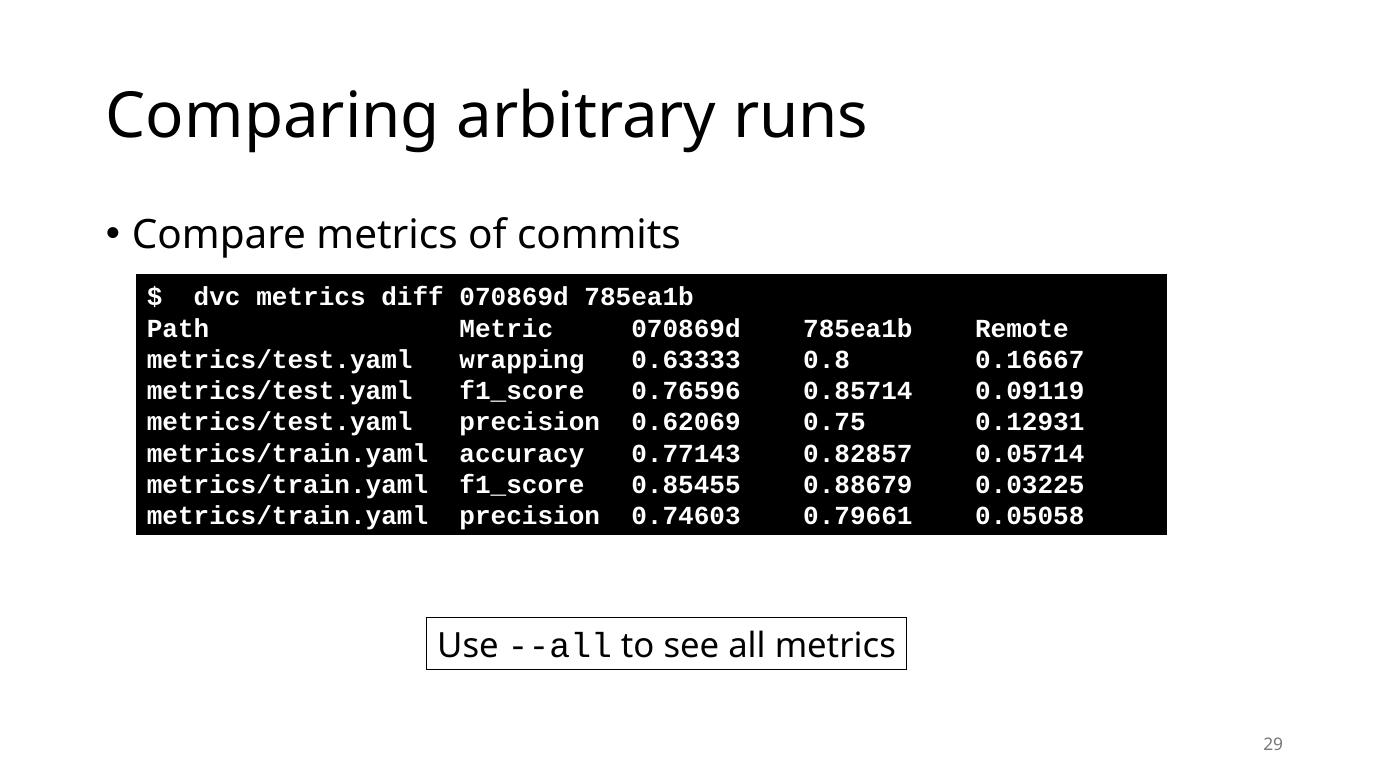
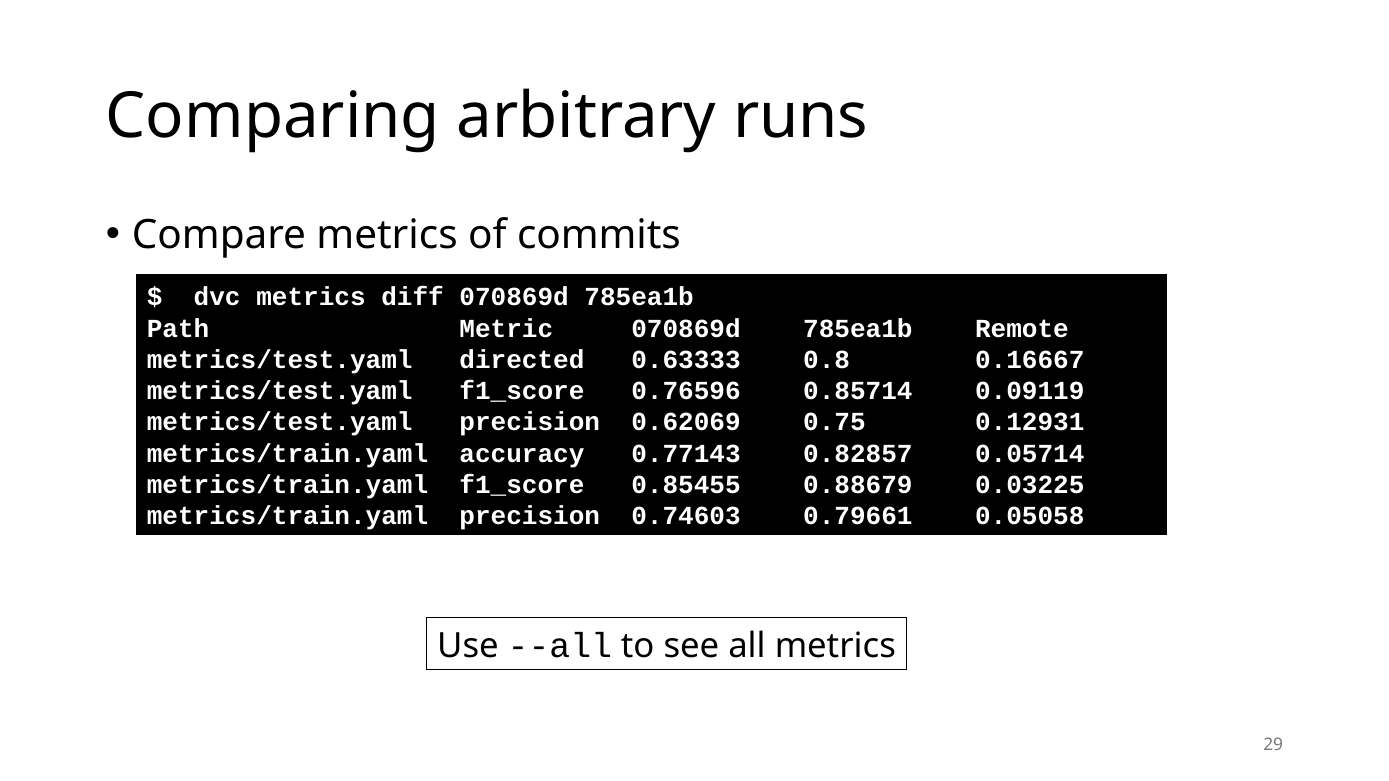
wrapping: wrapping -> directed (522, 360)
